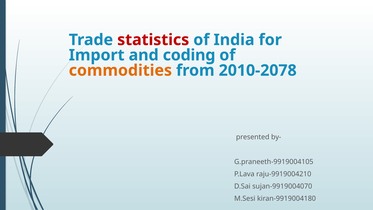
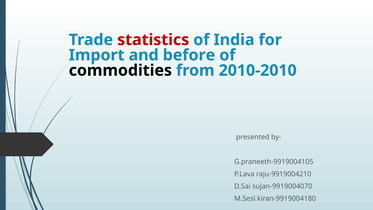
coding: coding -> before (189, 55)
commodities colour: orange -> black (120, 70)
2010-2078: 2010-2078 -> 2010-2010 (258, 70)
